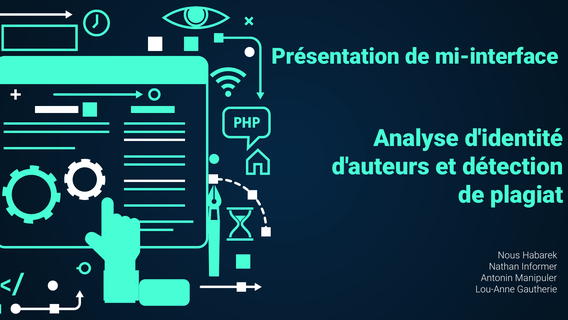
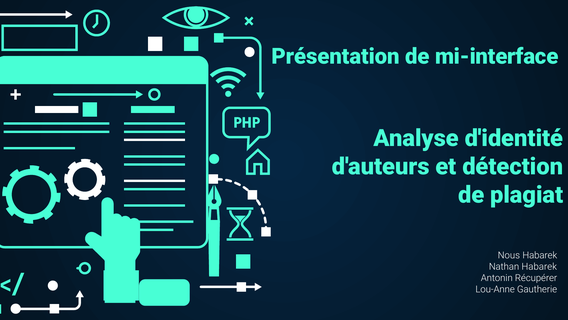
Nathan Informer: Informer -> Habarek (539, 266)
Manipuler: Manipuler -> Récupérer (536, 278)
